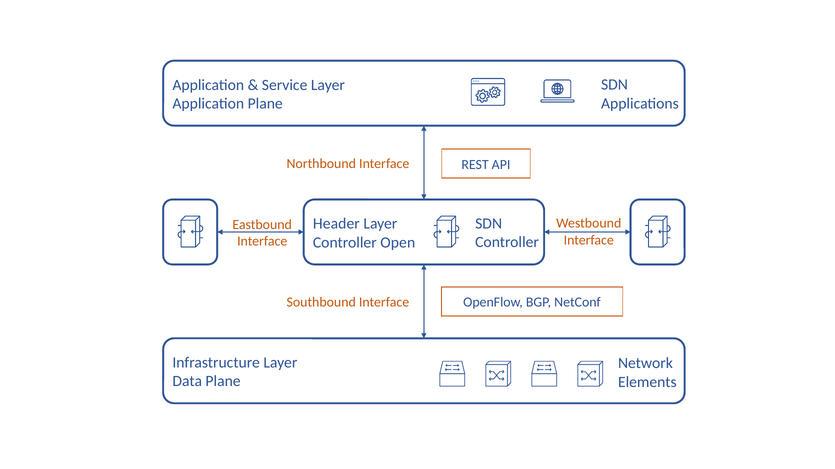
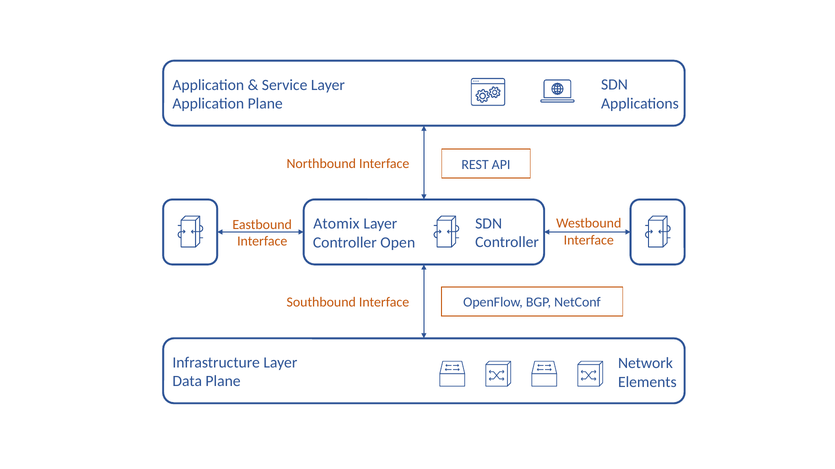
Header: Header -> Atomix (336, 224)
